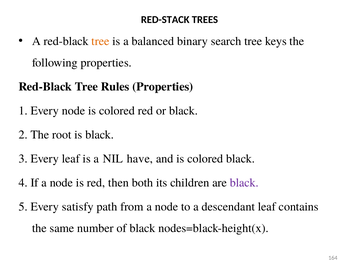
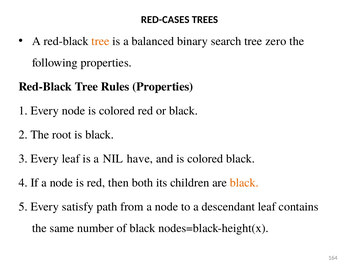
RED-STACK: RED-STACK -> RED-CASES (165, 20)
keys: keys -> zero (276, 41)
black colour: purple -> orange (244, 182)
